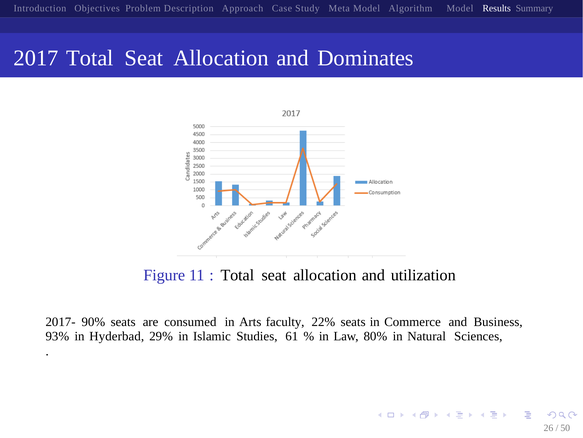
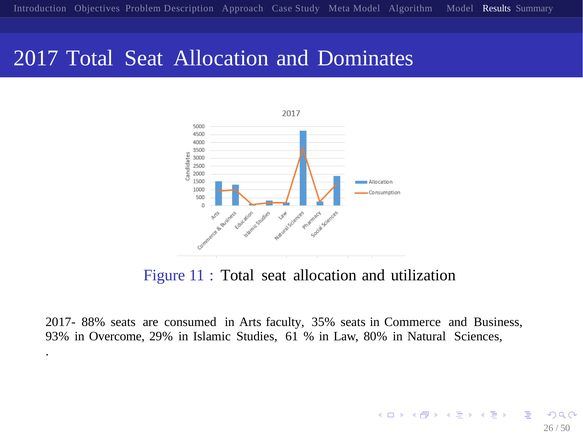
90%: 90% -> 88% (93, 322)
22%: 22% -> 35% (323, 322)
Hyderbad: Hyderbad -> Overcome (117, 337)
